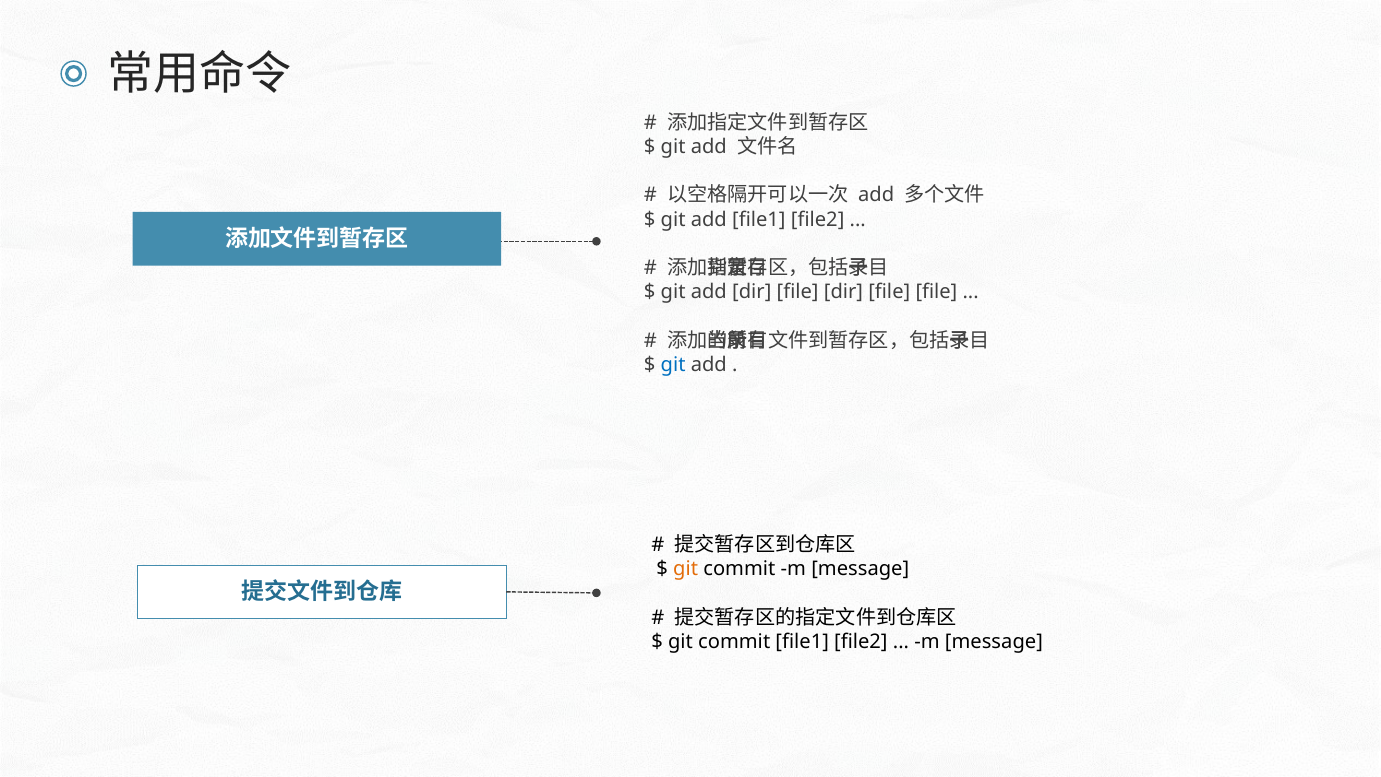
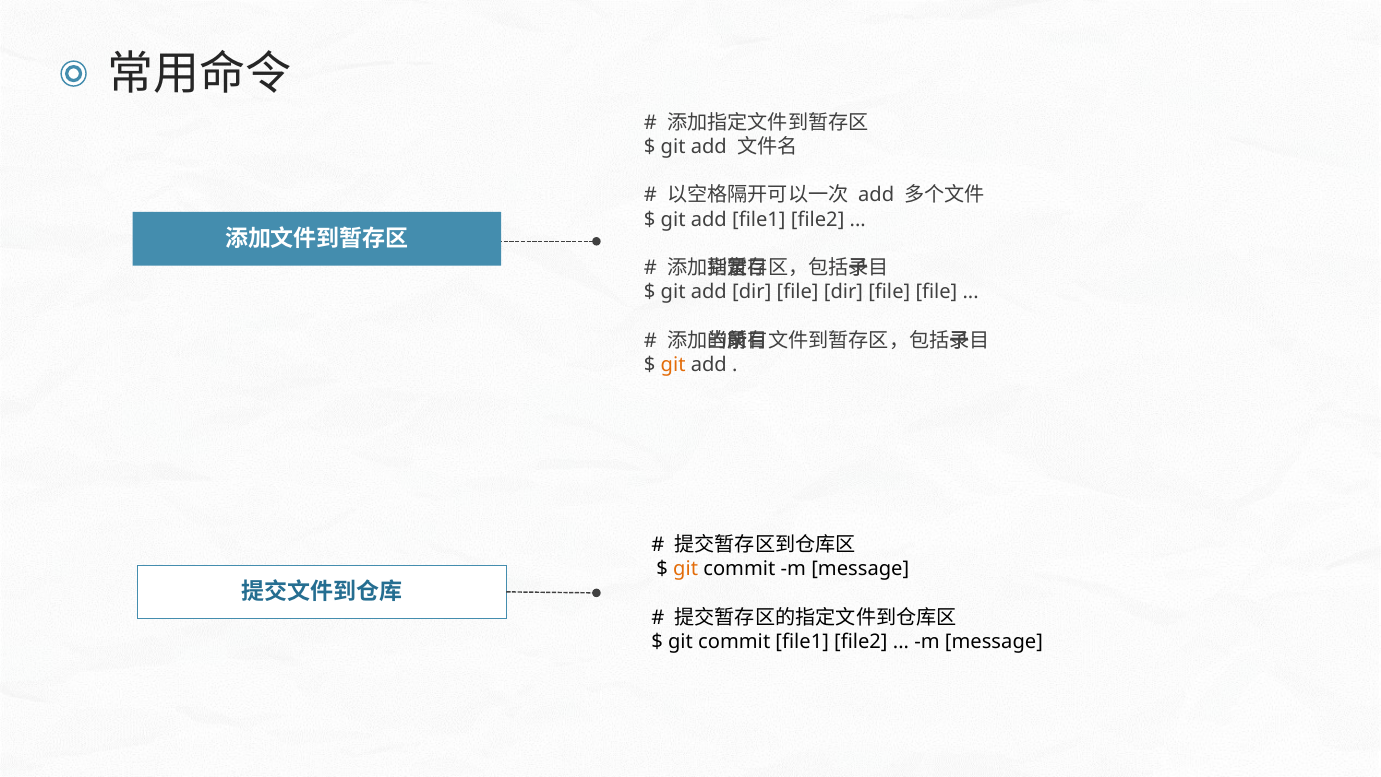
git colour: blue -> orange (673, 364)
